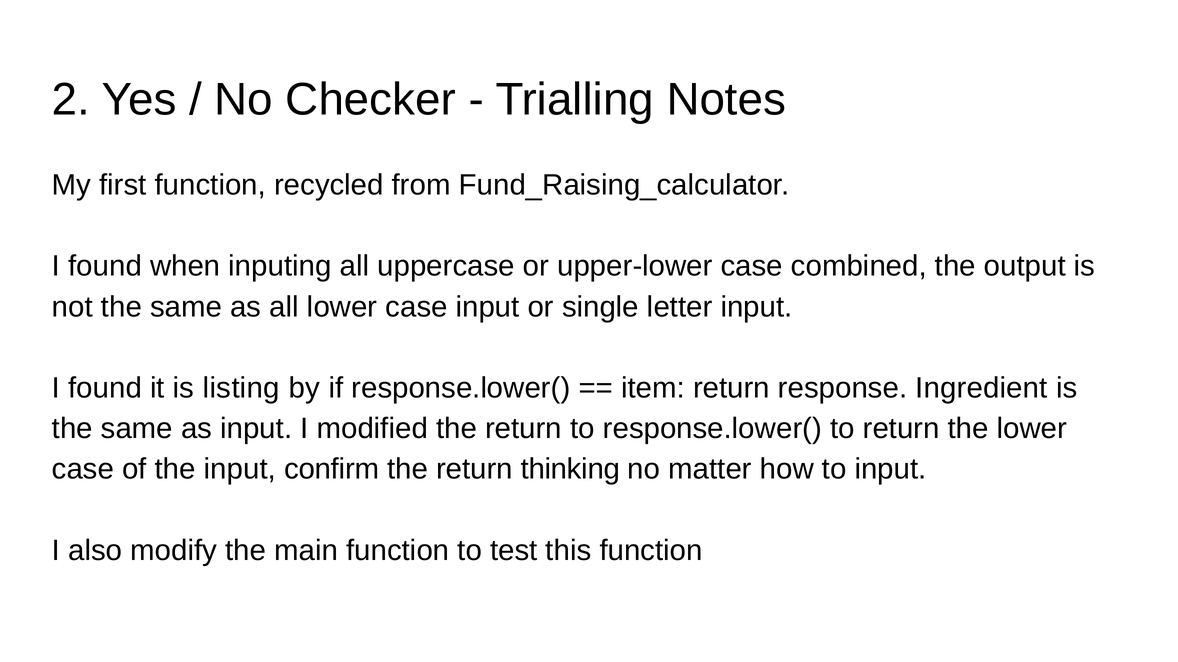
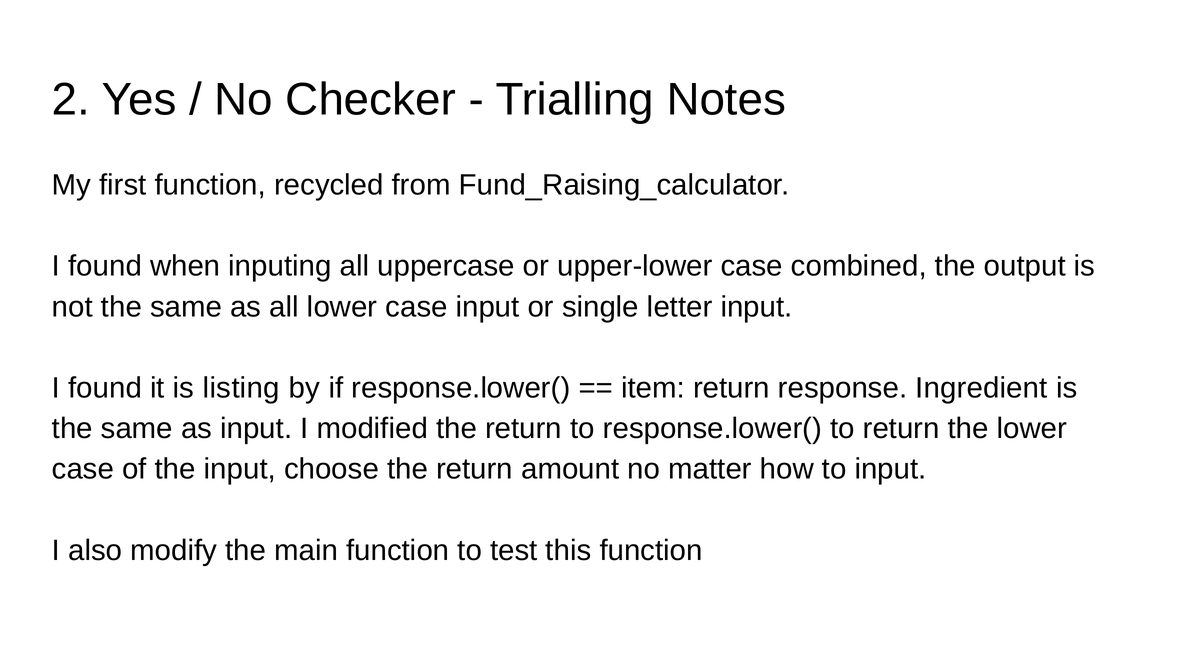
confirm: confirm -> choose (331, 470)
thinking: thinking -> amount (570, 470)
